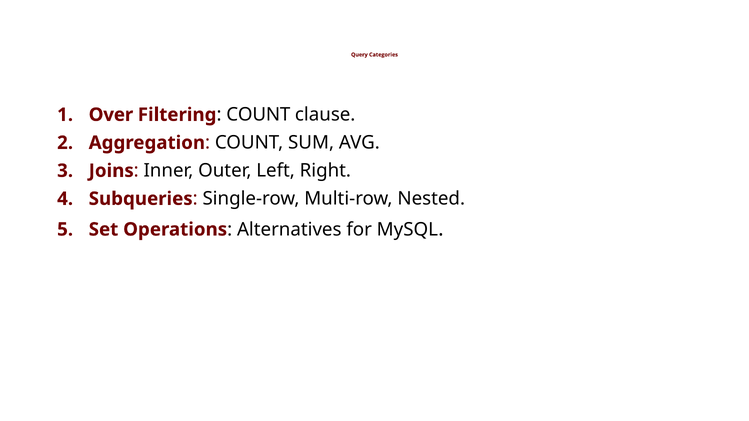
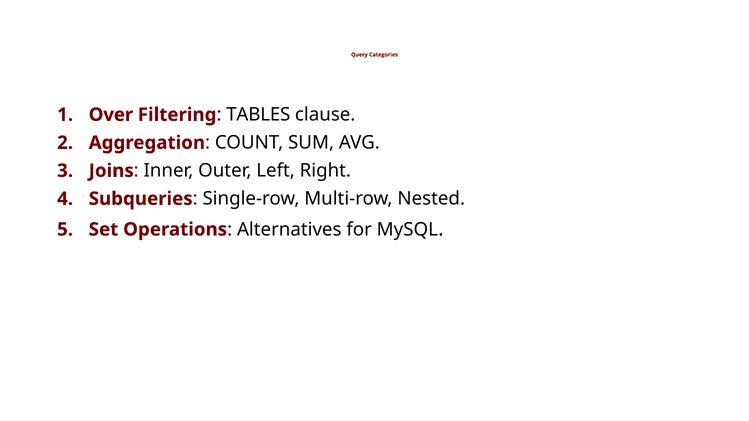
COUNT: COUNT -> TABLES (258, 115)
